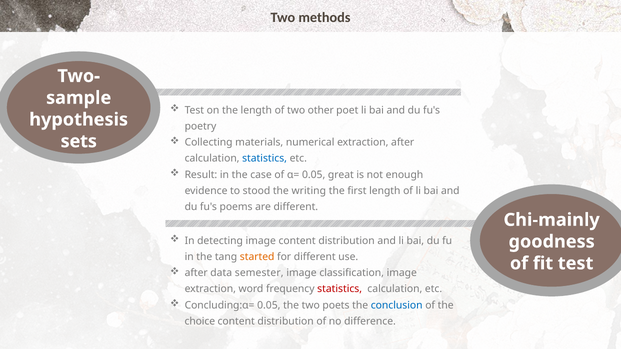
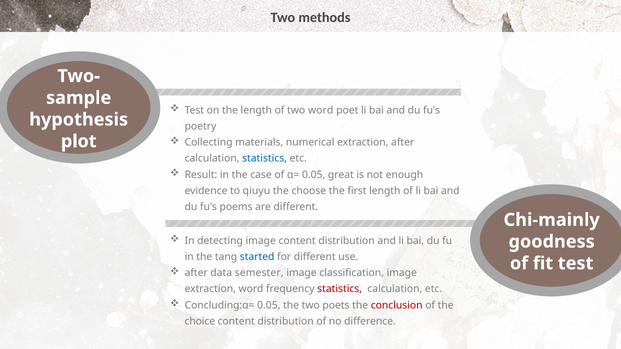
two other: other -> word (321, 110)
sets: sets -> plot (79, 141)
stood: stood -> qiuyu (256, 191)
writing: writing -> choose (309, 191)
started colour: orange -> blue (257, 257)
conclusion colour: blue -> red (397, 305)
